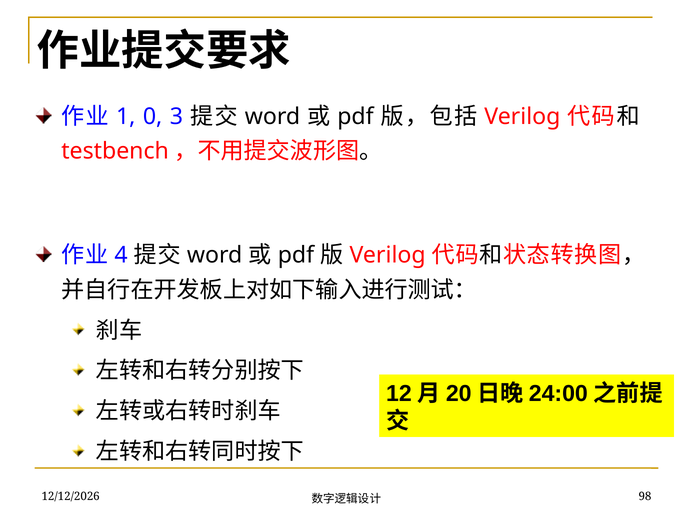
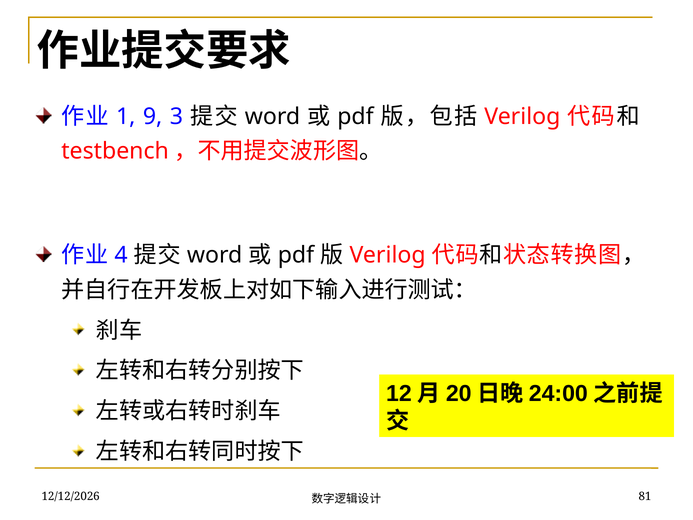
0: 0 -> 9 (153, 117)
98: 98 -> 81 (645, 496)
